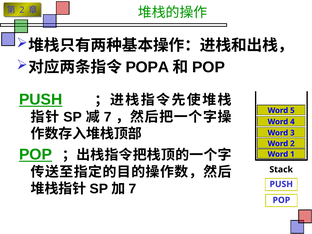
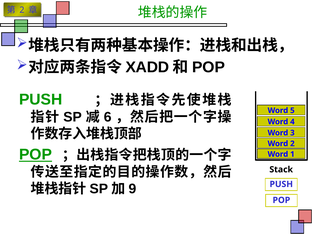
POPA: POPA -> XADD (147, 67)
PUSH underline: present -> none (41, 99)
7: 7 -> 6 (108, 117)
7: 7 -> 9 (133, 189)
